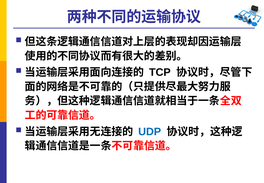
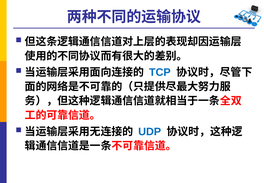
TCP colour: black -> blue (160, 72)
